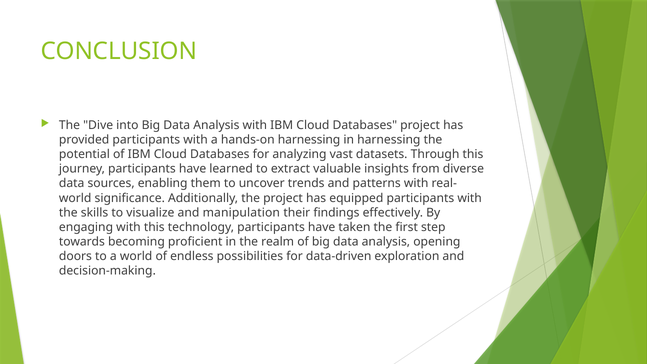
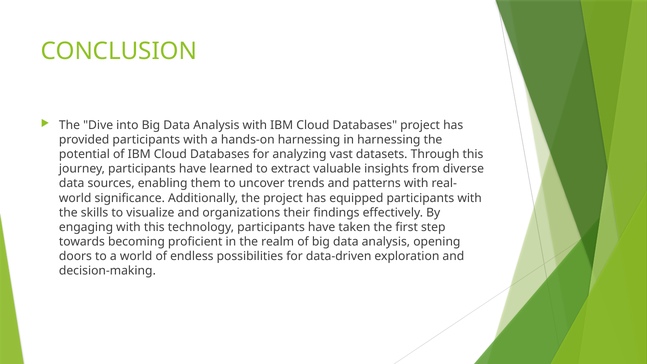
manipulation: manipulation -> organizations (241, 213)
